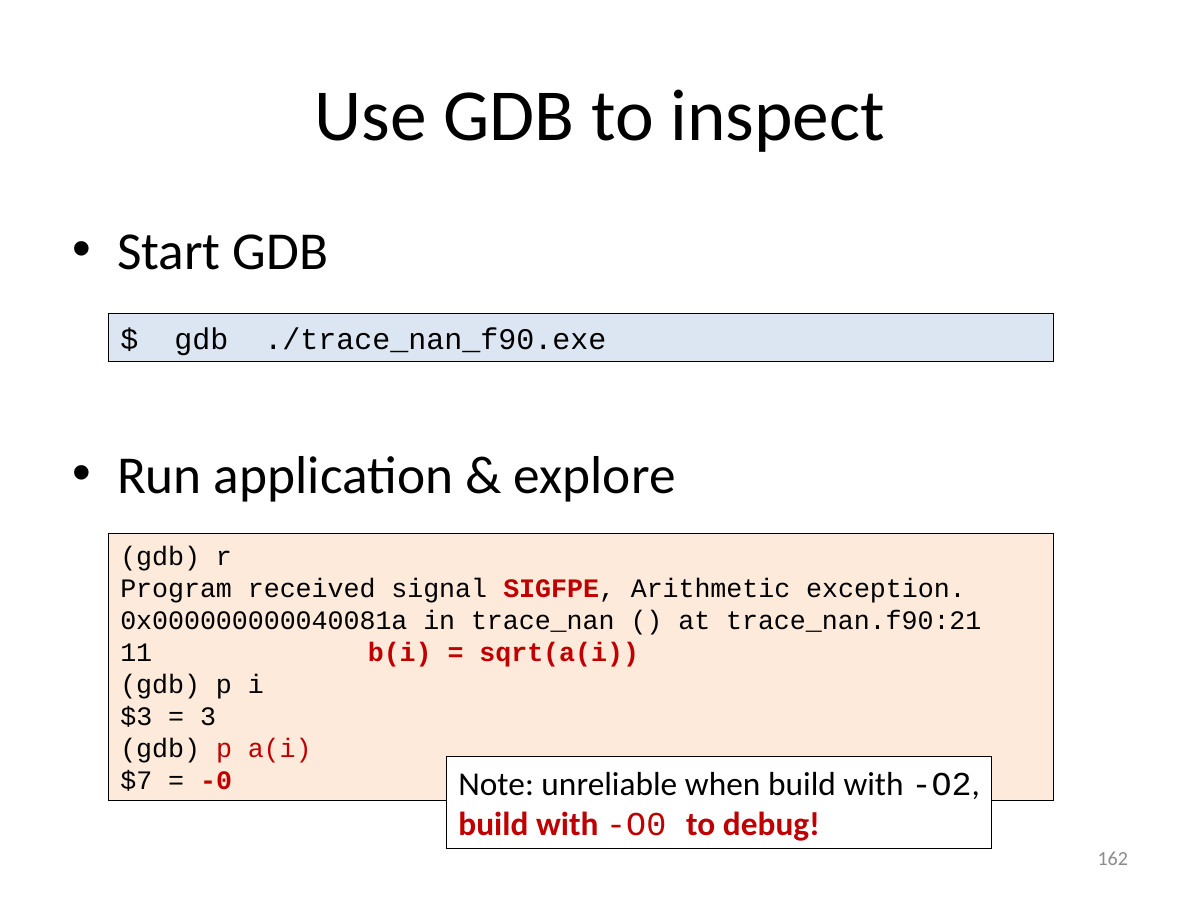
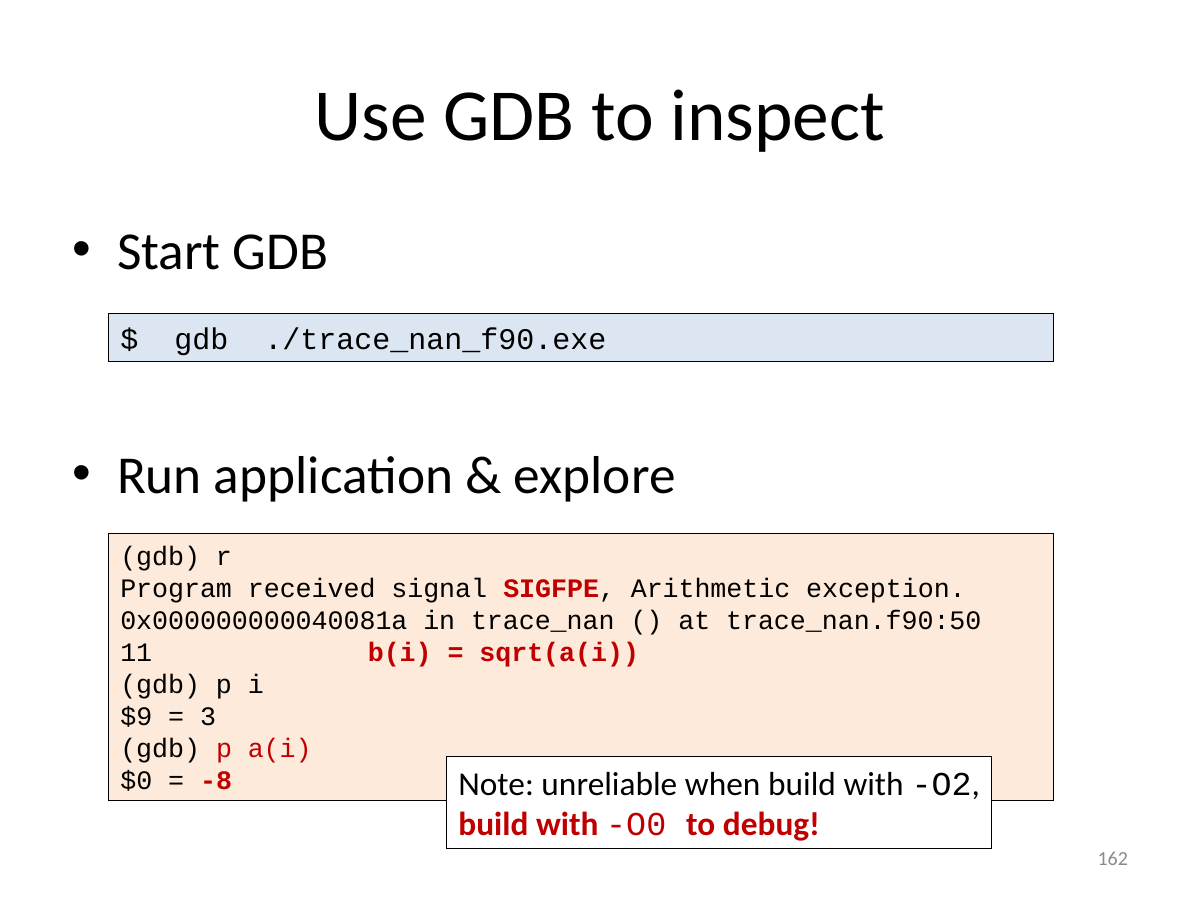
trace_nan.f90:21: trace_nan.f90:21 -> trace_nan.f90:50 (854, 621)
$3: $3 -> $9 (136, 717)
$7: $7 -> $0 (136, 781)
-0: -0 -> -8 (216, 781)
